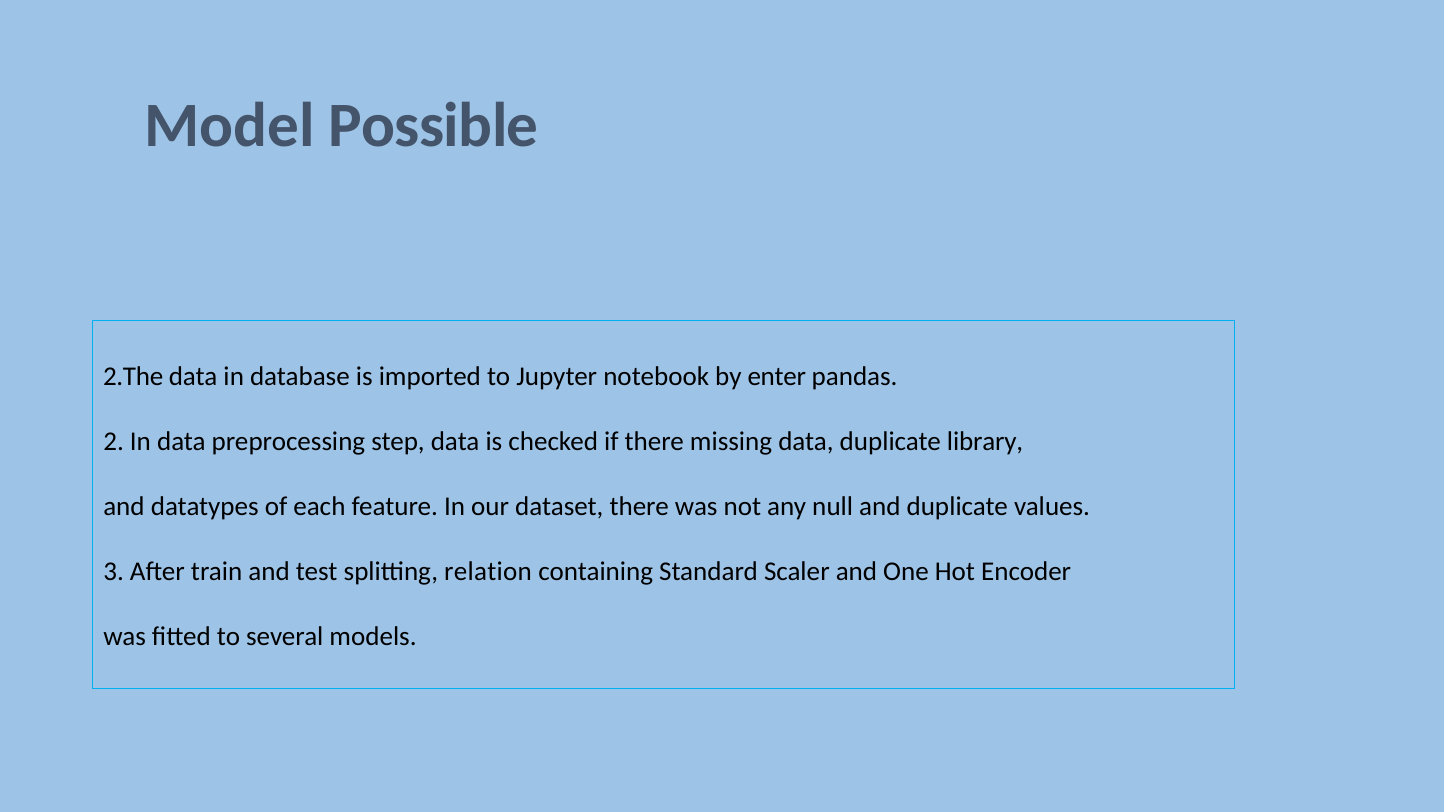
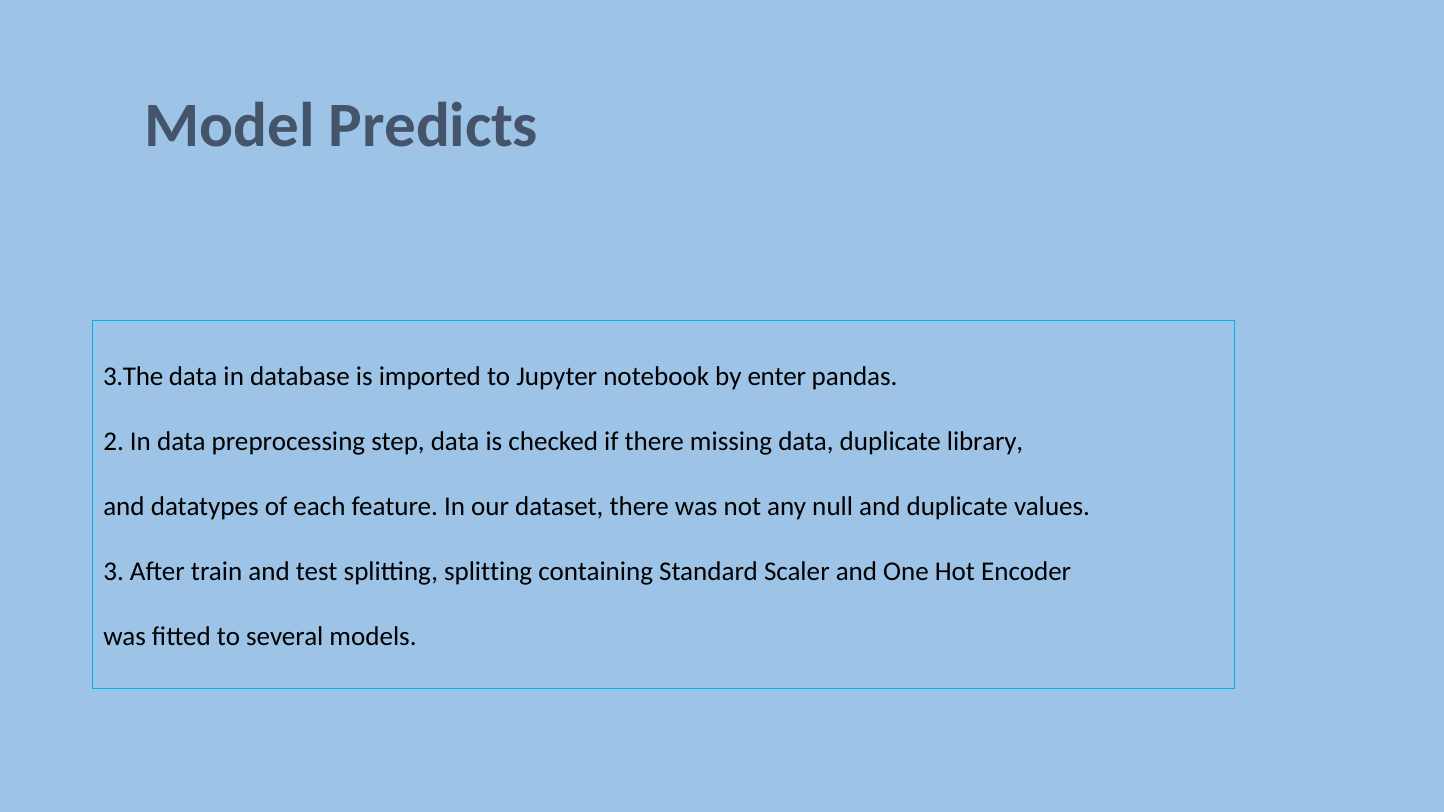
Possible: Possible -> Predicts (433, 126)
2.The: 2.The -> 3.The (133, 377)
splitting relation: relation -> splitting (488, 572)
